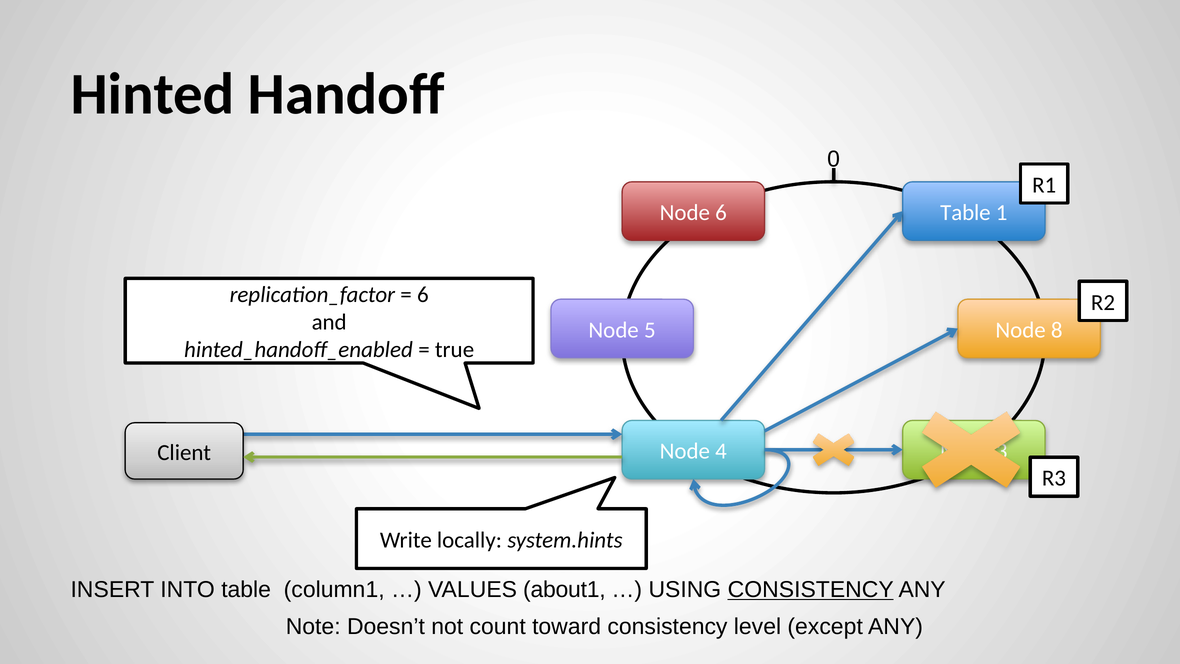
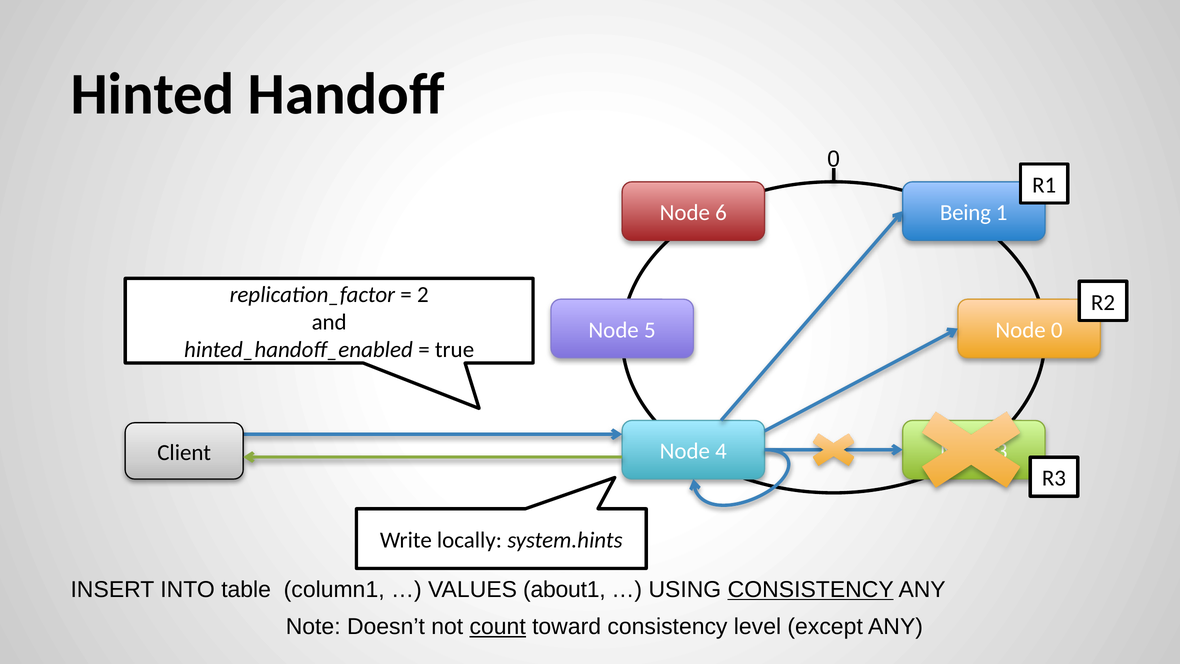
Table: Table -> Being (965, 213)
6: 6 -> 2 (423, 295)
Node 8: 8 -> 0 (1057, 330)
count underline: none -> present (498, 627)
